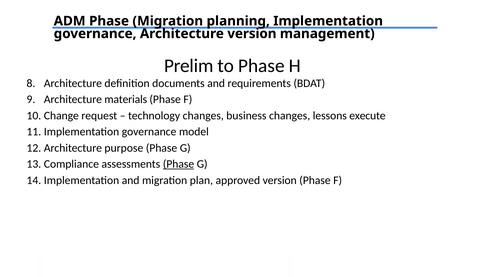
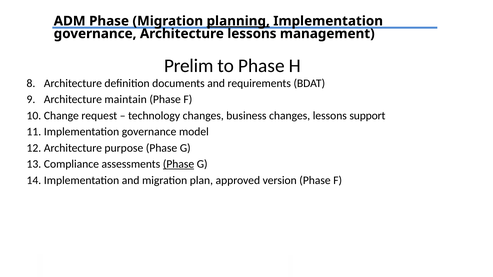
planning underline: none -> present (238, 21)
Architecture version: version -> lessons (252, 34)
materials: materials -> maintain (126, 100)
execute: execute -> support (367, 116)
